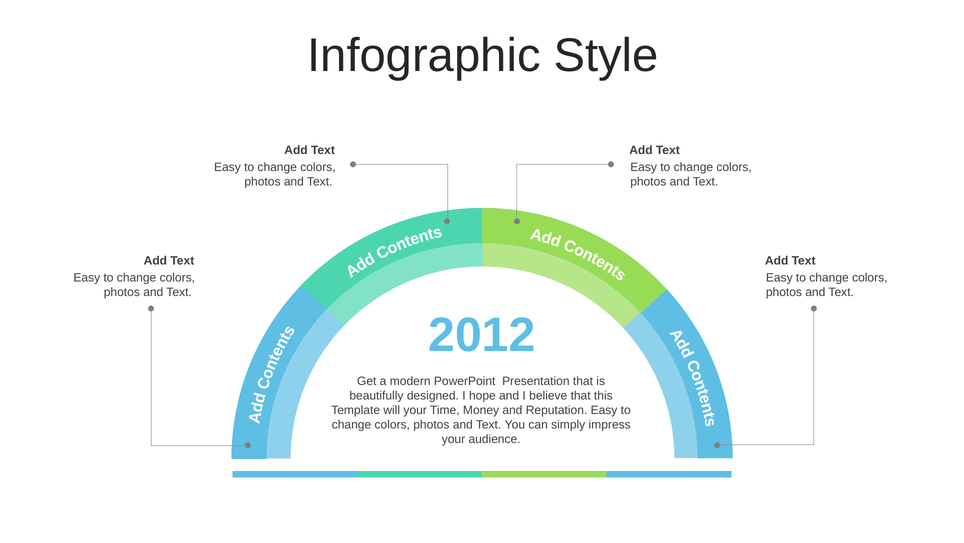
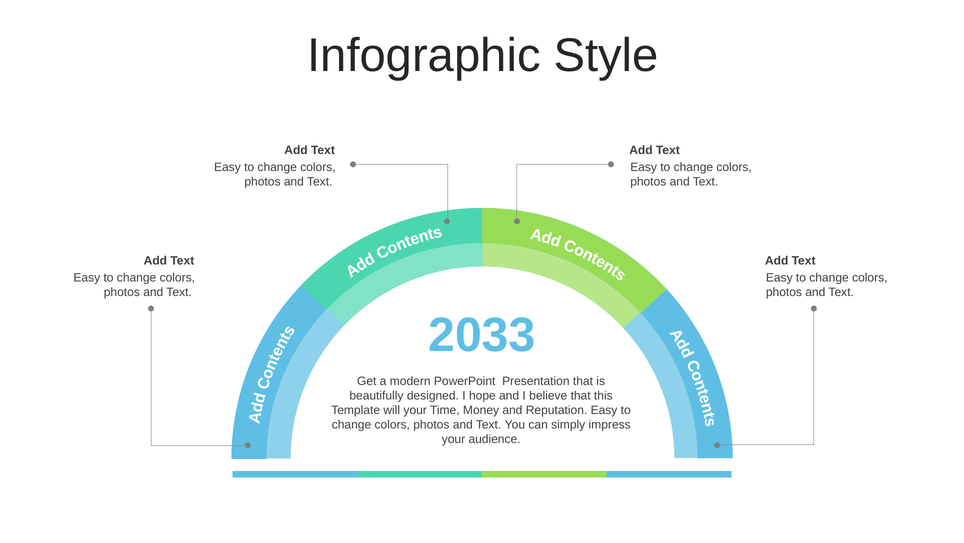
2012: 2012 -> 2033 (482, 335)
